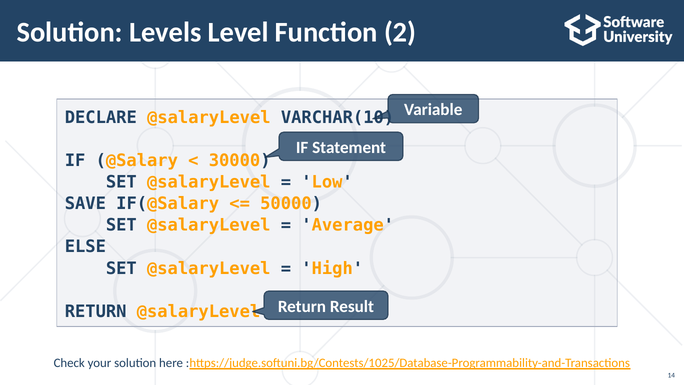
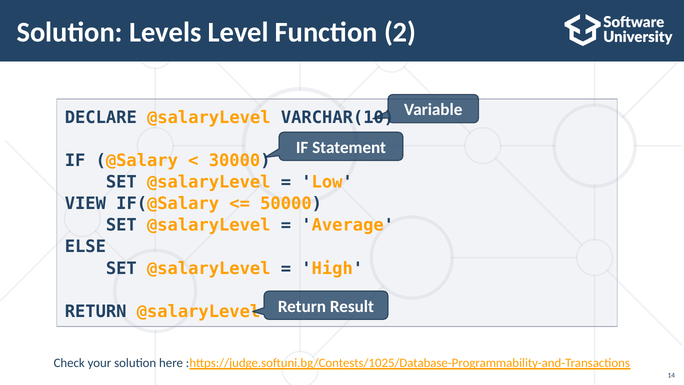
SAVE: SAVE -> VIEW (85, 204)
